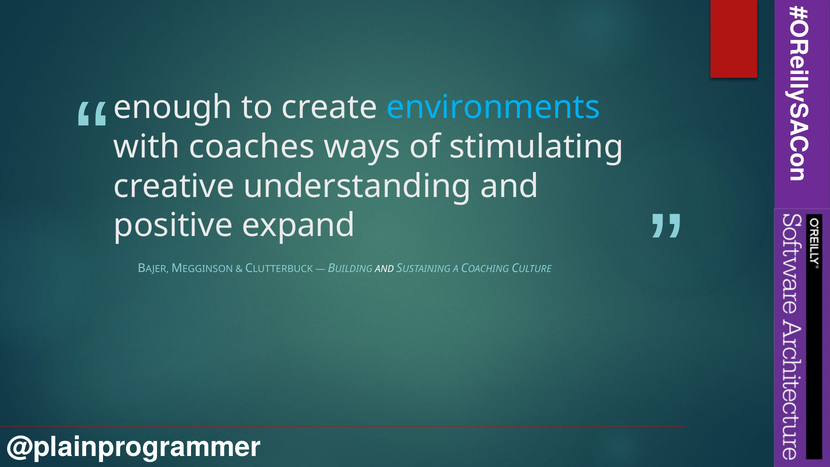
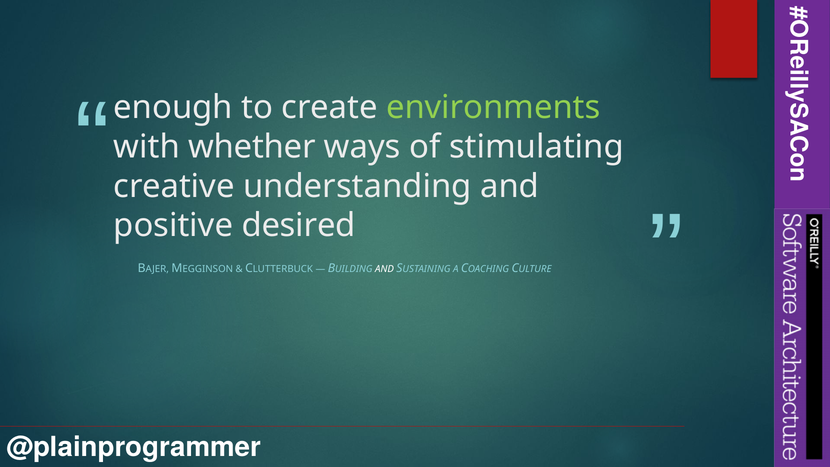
environments colour: light blue -> light green (493, 107)
coaches: coaches -> whether (252, 147)
expand: expand -> desired (299, 226)
